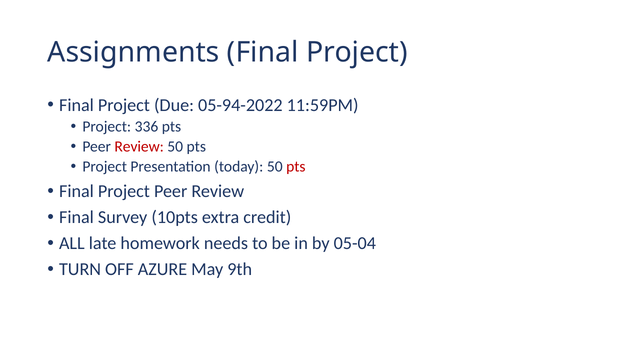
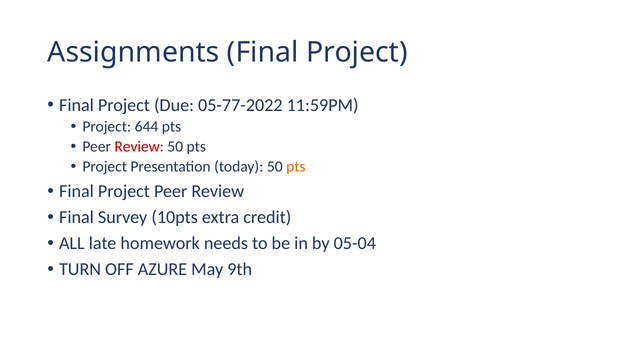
05-94-2022: 05-94-2022 -> 05-77-2022 (240, 105)
336: 336 -> 644 (146, 127)
pts colour: red -> orange (296, 167)
